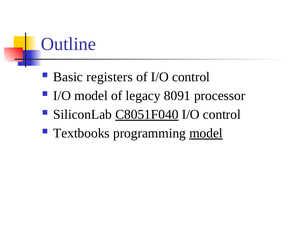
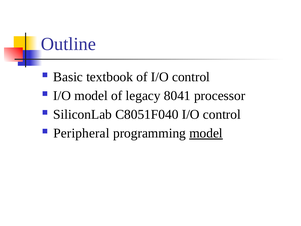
registers: registers -> textbook (110, 77)
8091: 8091 -> 8041 (177, 96)
C8051F040 underline: present -> none (147, 114)
Textbooks: Textbooks -> Peripheral (81, 133)
